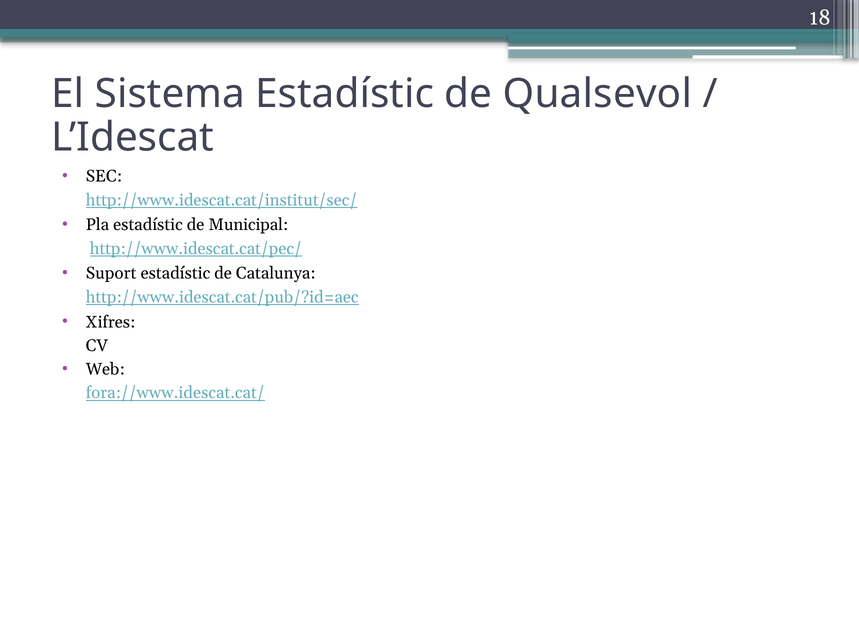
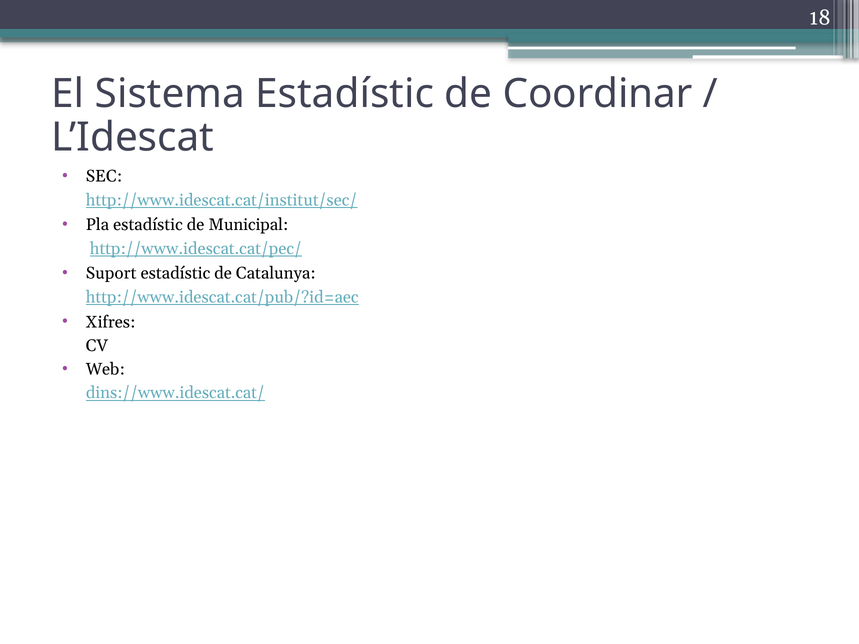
Qualsevol: Qualsevol -> Coordinar (598, 94)
fora://www.idescat.cat/: fora://www.idescat.cat/ -> dins://www.idescat.cat/ (175, 393)
